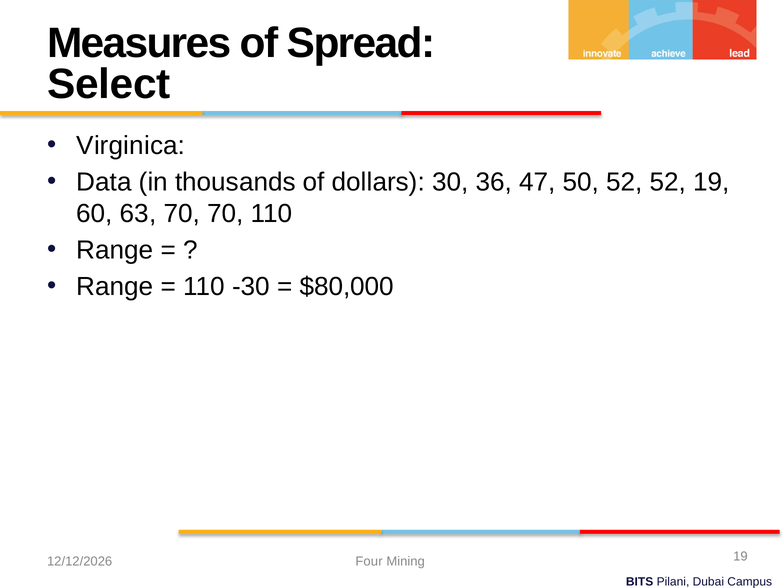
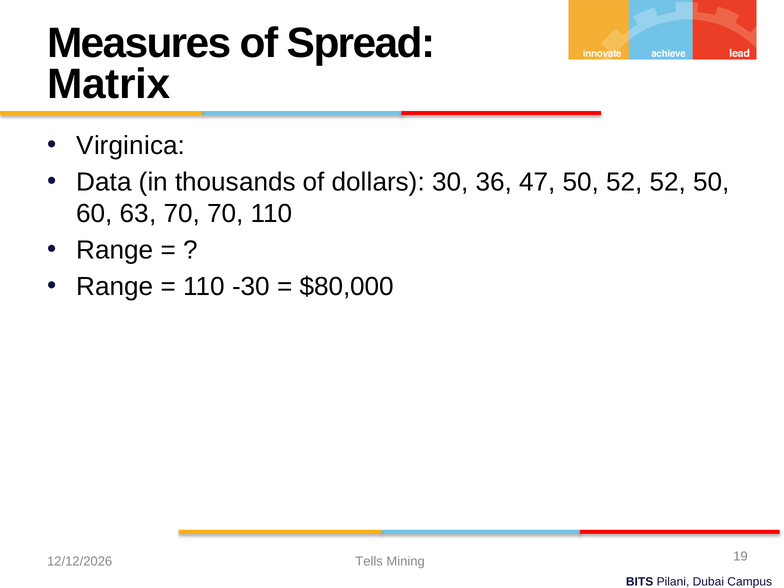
Select: Select -> Matrix (109, 84)
52 19: 19 -> 50 (712, 182)
Four: Four -> Tells (369, 562)
